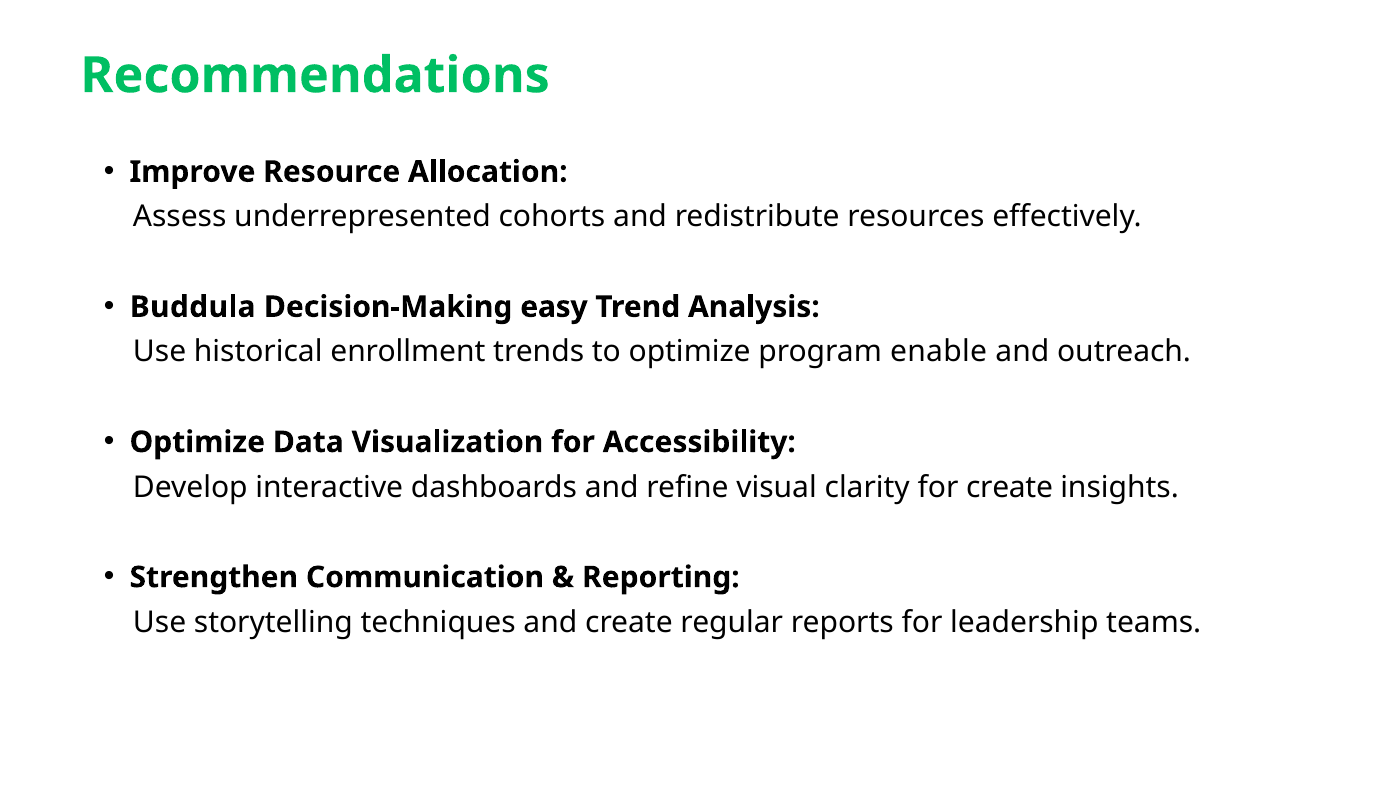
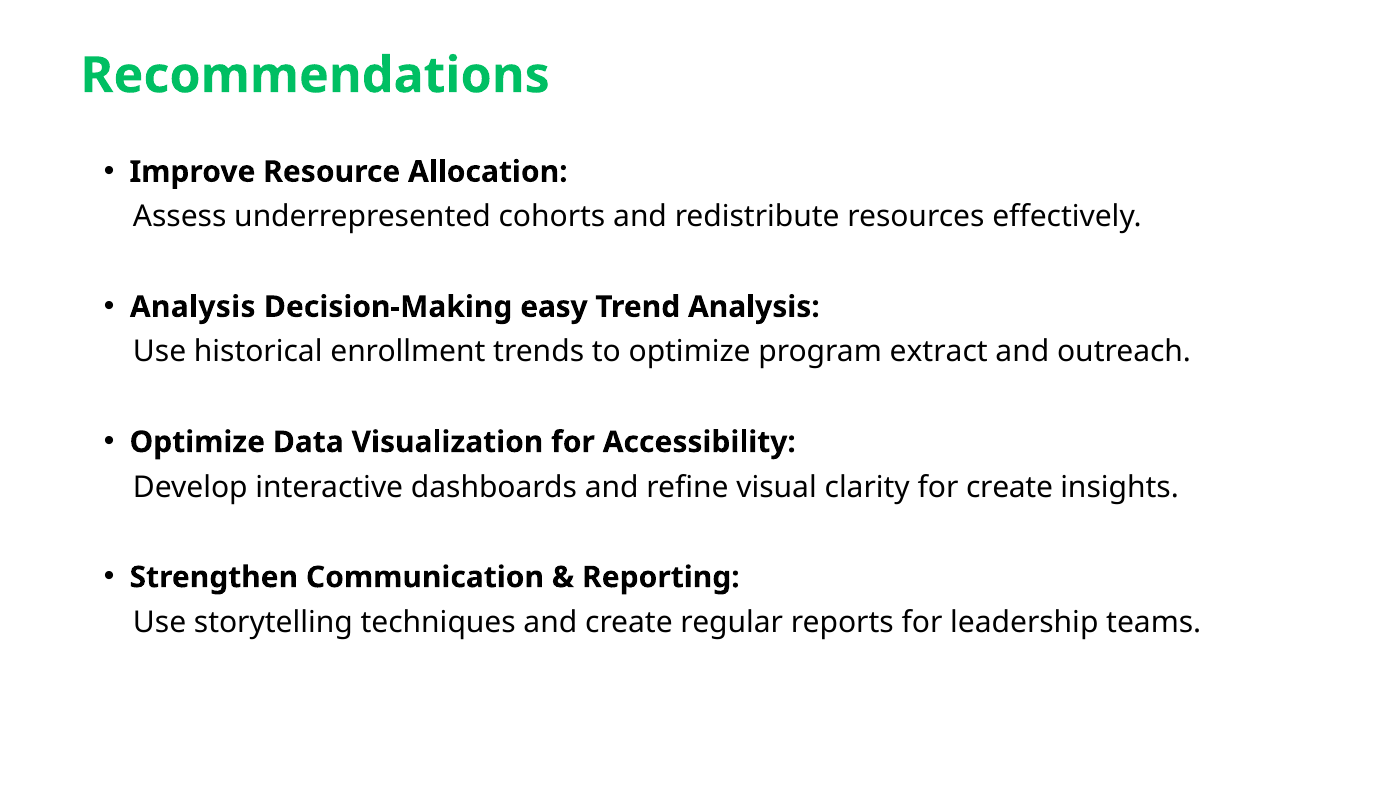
Buddula: Buddula -> Analysis (193, 307)
enable: enable -> extract (939, 352)
